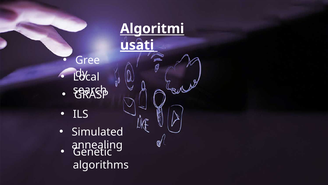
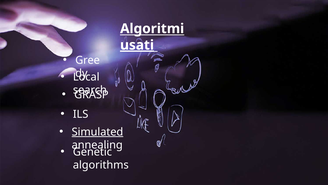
Simulated underline: none -> present (97, 132)
